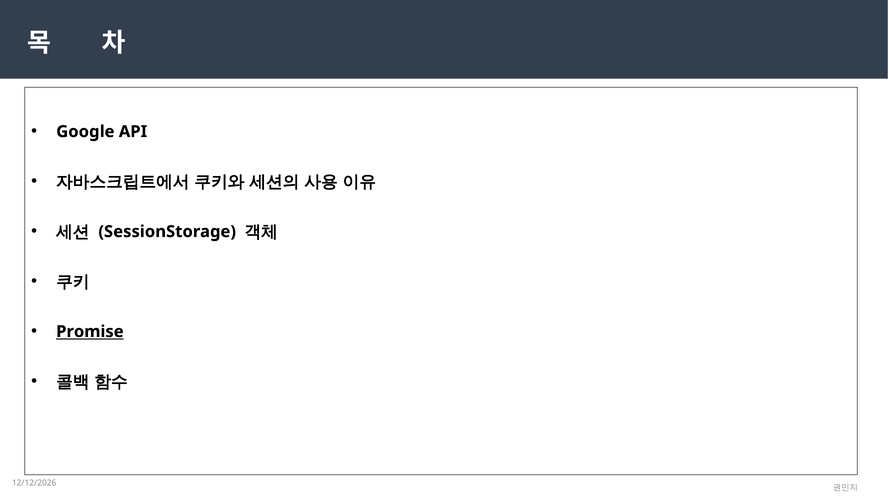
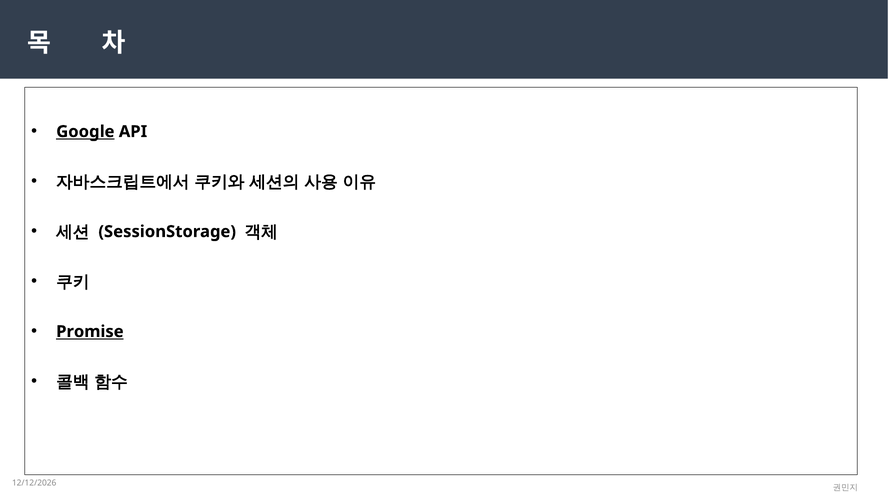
Google underline: none -> present (85, 132)
